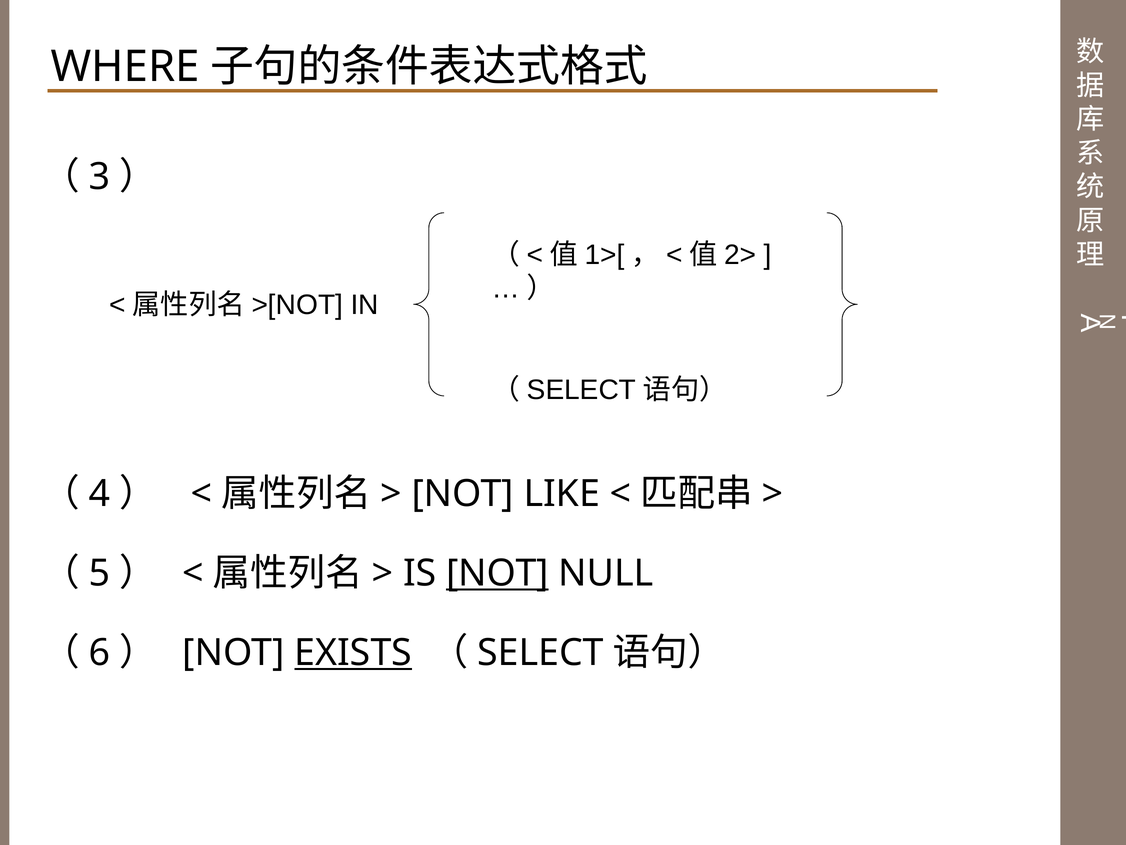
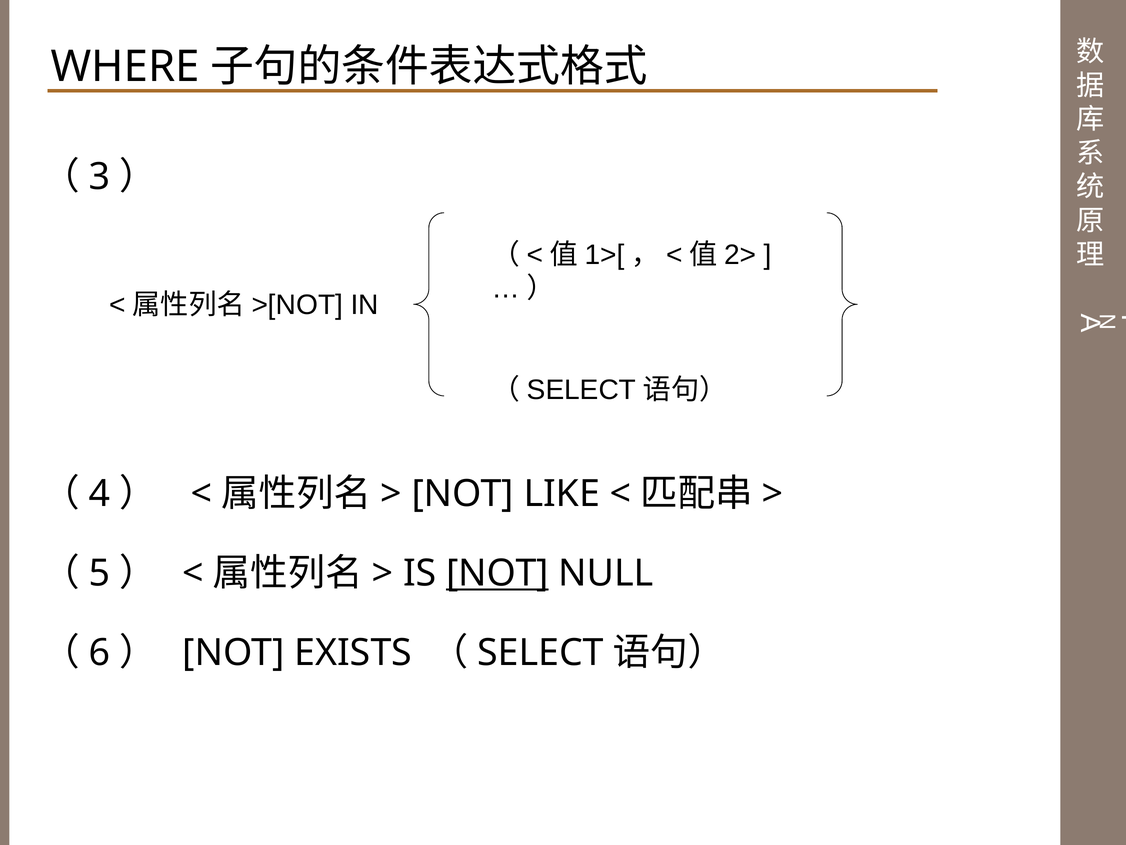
EXISTS underline: present -> none (353, 653)
